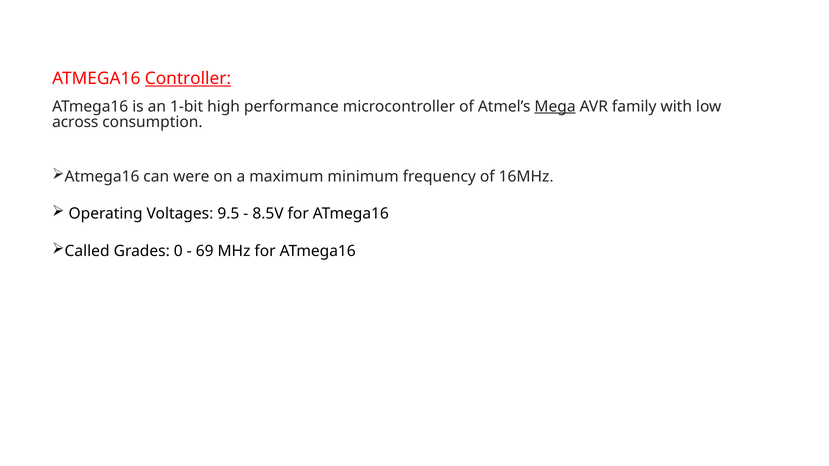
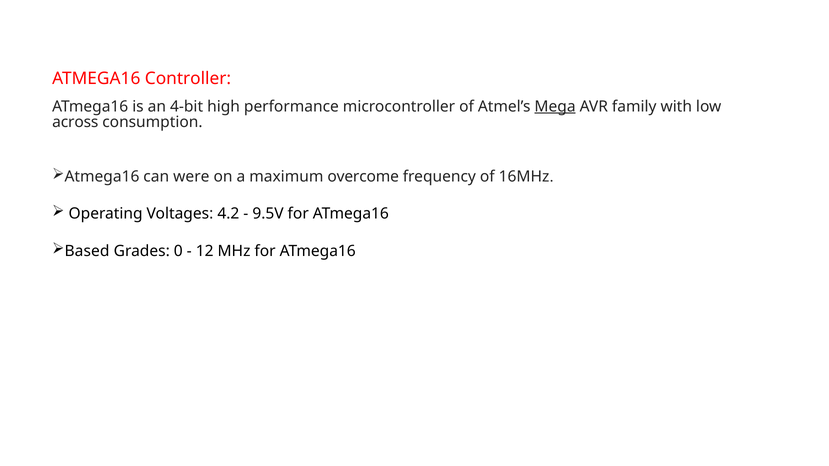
Controller underline: present -> none (188, 79)
1-bit: 1-bit -> 4-bit (187, 107)
minimum: minimum -> overcome (363, 177)
9.5: 9.5 -> 4.2 (228, 214)
8.5V: 8.5V -> 9.5V (268, 214)
Called: Called -> Based (87, 251)
69: 69 -> 12 (205, 251)
